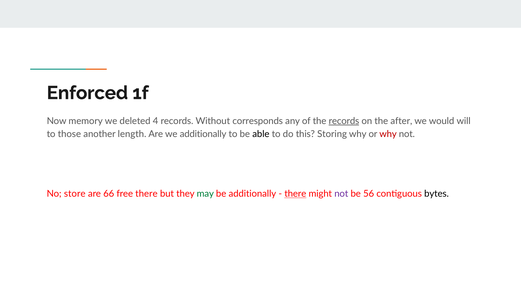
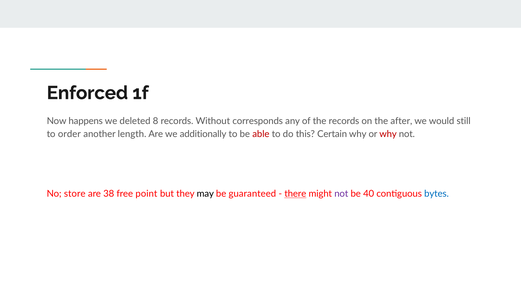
memory: memory -> happens (86, 121)
4: 4 -> 8 (156, 121)
records underline: present -> none (344, 121)
will: will -> still (464, 121)
those: those -> order (69, 134)
able colour: black -> red (261, 134)
Storing: Storing -> Certain (332, 134)
66: 66 -> 38 (109, 194)
free there: there -> point (146, 194)
may colour: green -> black (205, 194)
be additionally: additionally -> guaranteed (252, 194)
56: 56 -> 40 (369, 194)
bytes colour: black -> blue (437, 194)
